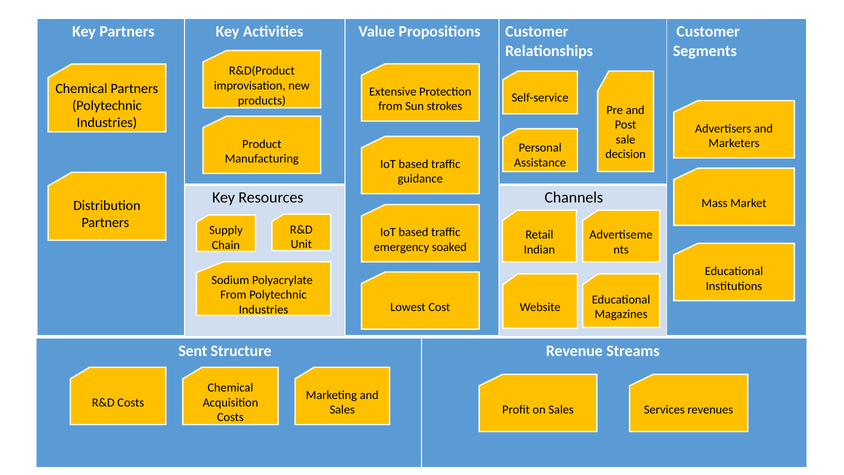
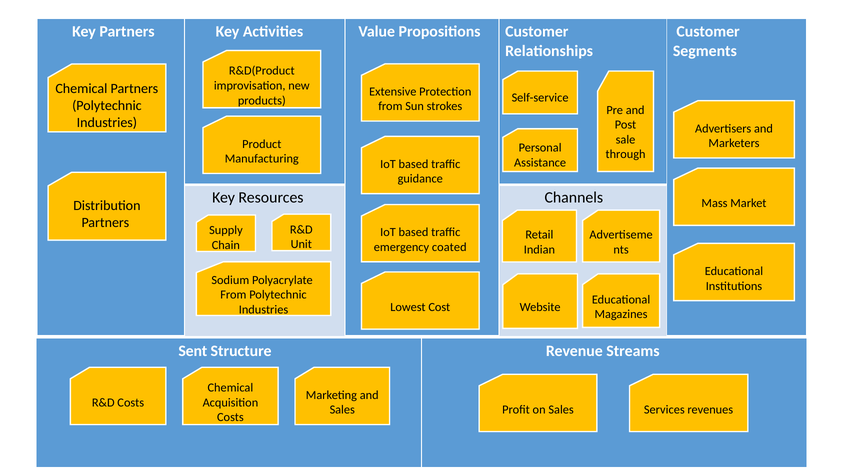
decision: decision -> through (626, 154)
soaked: soaked -> coated (449, 247)
